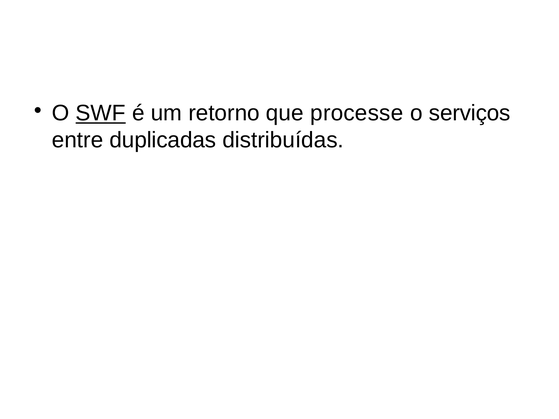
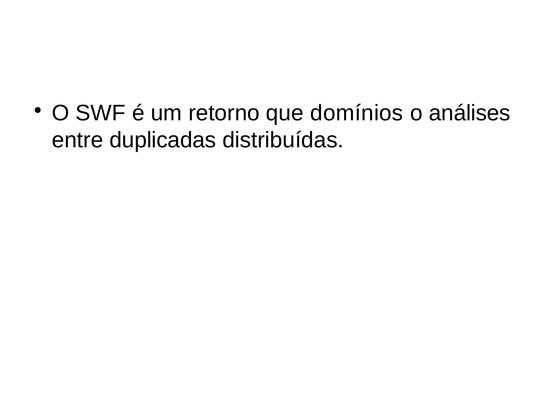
SWF underline: present -> none (101, 113)
processe: processe -> domínios (357, 113)
serviços: serviços -> análises (470, 113)
